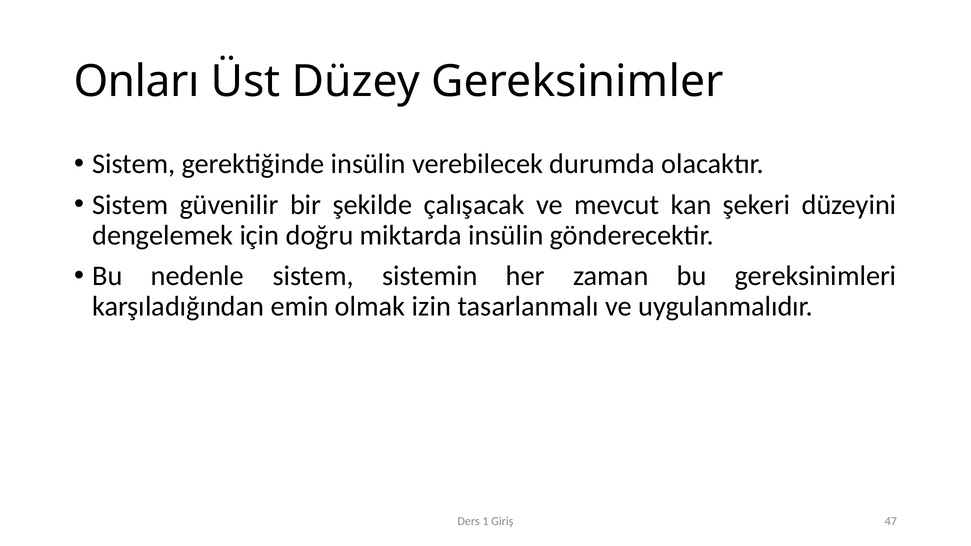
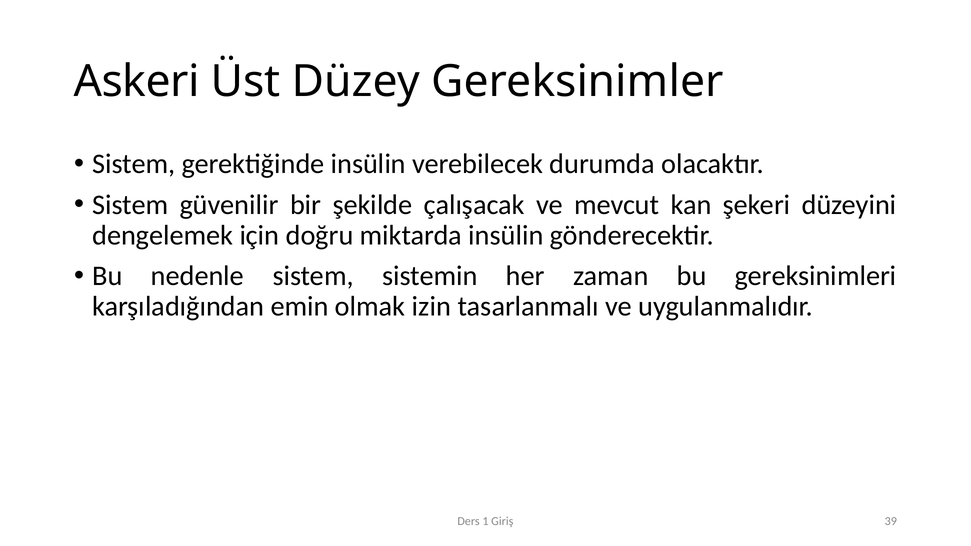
Onları: Onları -> Askeri (137, 82)
47: 47 -> 39 (891, 521)
